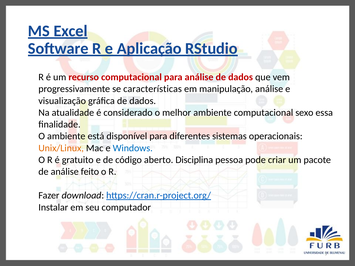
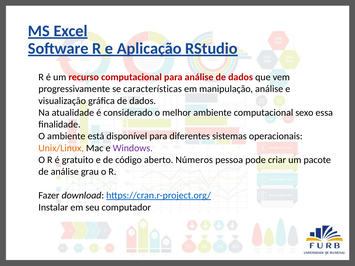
Windows colour: blue -> purple (133, 148)
Disciplina: Disciplina -> Números (194, 160)
feito: feito -> grau (90, 172)
